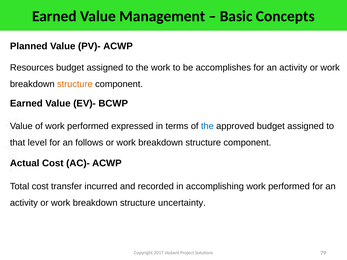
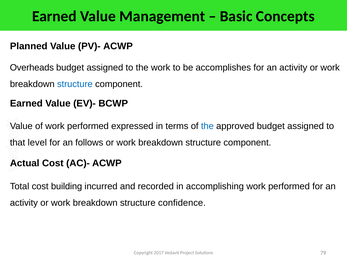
Resources: Resources -> Overheads (32, 68)
structure colour: orange -> blue (75, 84)
transfer: transfer -> building (67, 187)
uncertainty: uncertainty -> confidence (182, 203)
